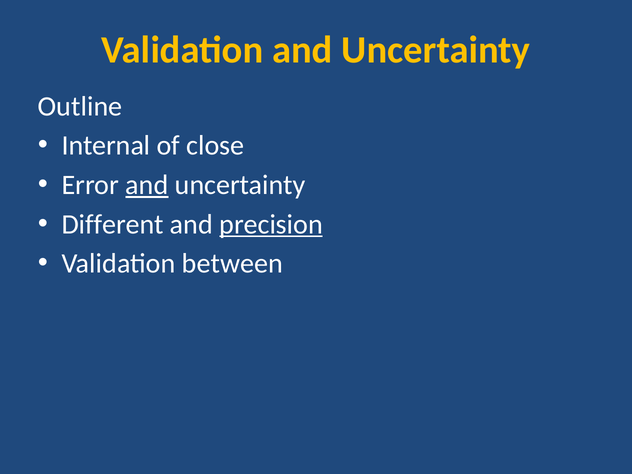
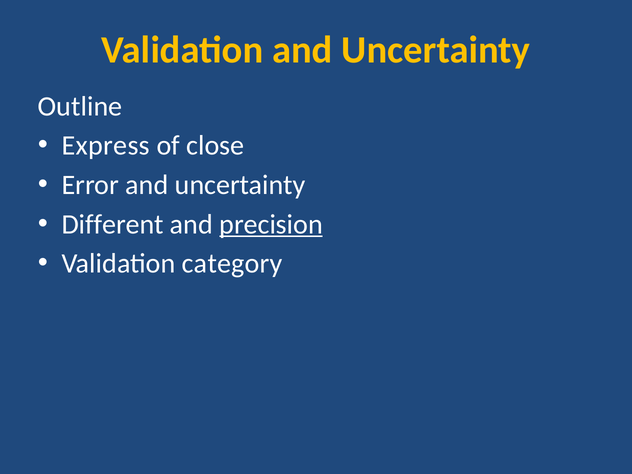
Internal: Internal -> Express (106, 146)
and underline: present -> none (147, 185)
between: between -> category (232, 264)
